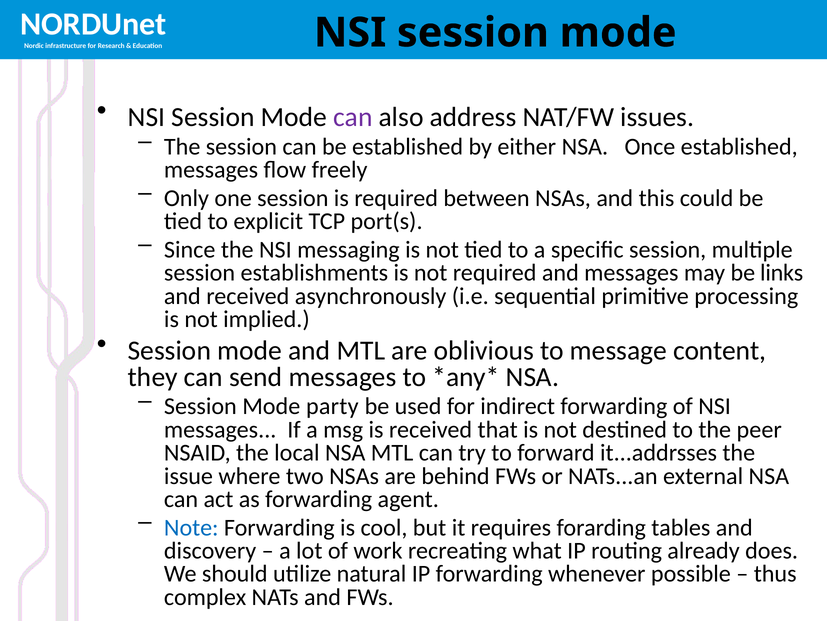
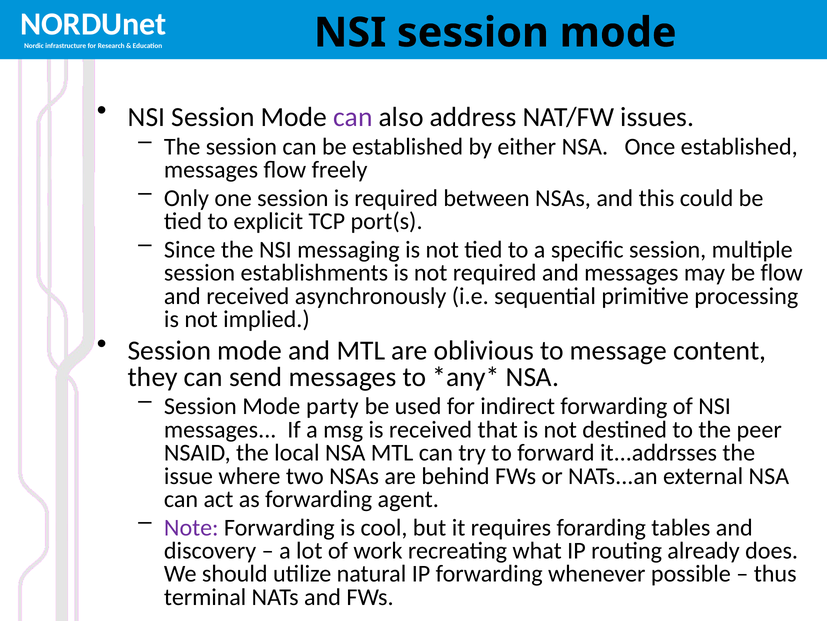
be links: links -> flow (782, 273)
Note colour: blue -> purple (191, 527)
complex: complex -> terminal (205, 596)
